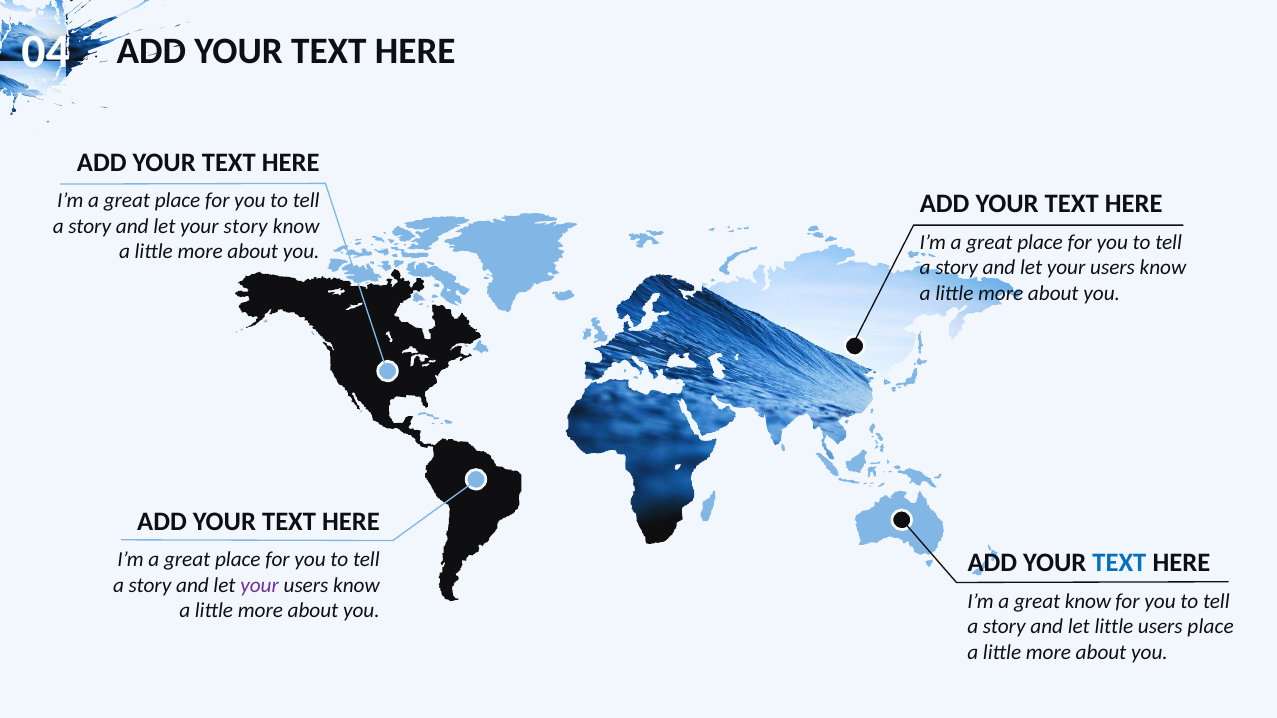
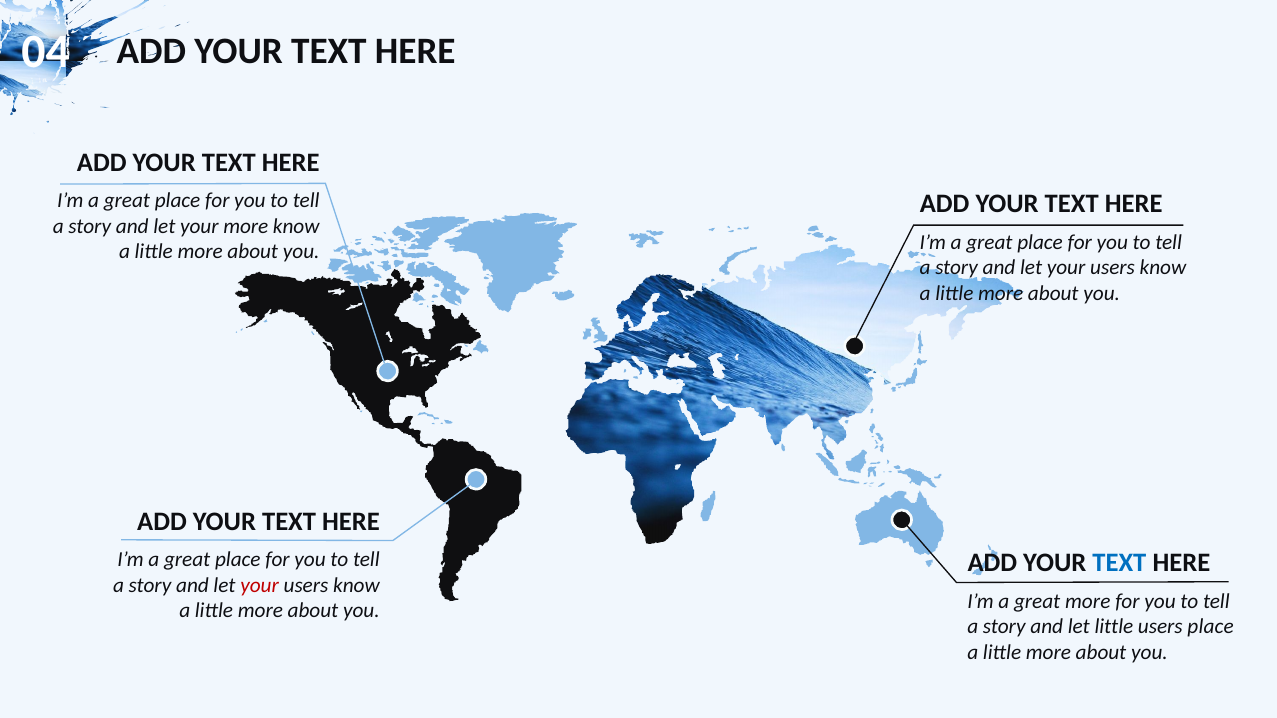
your story: story -> more (246, 226)
your colour: purple -> red (260, 585)
great know: know -> more (1088, 602)
